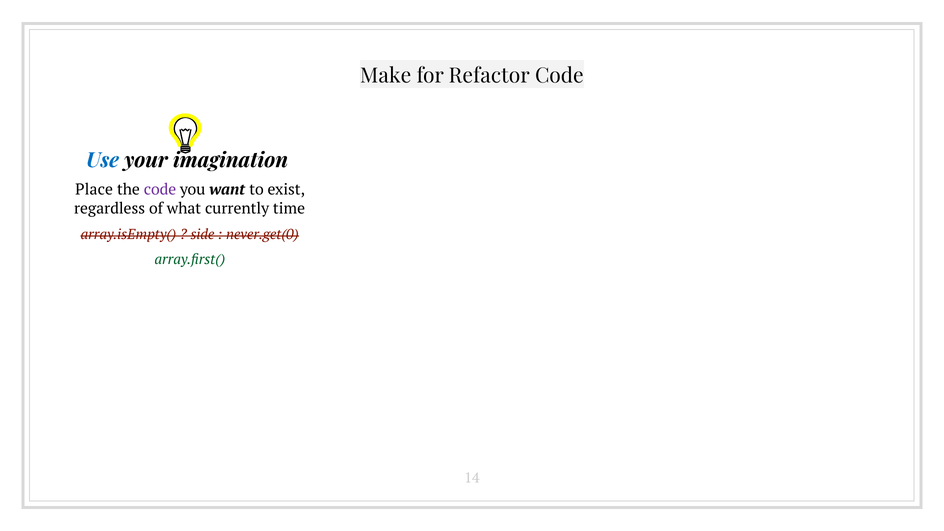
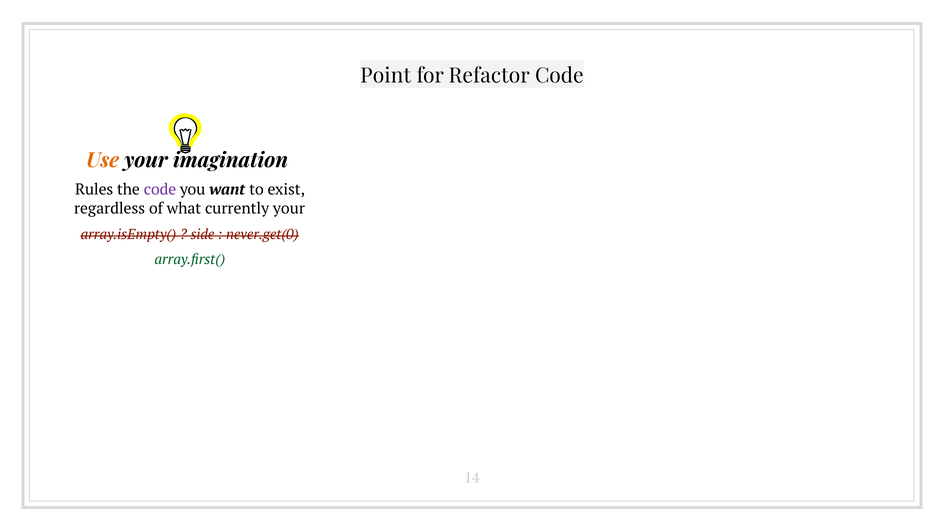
Make: Make -> Point (386, 76)
Use colour: blue -> orange (103, 160)
Place: Place -> Rules (94, 190)
currently time: time -> your (289, 209)
